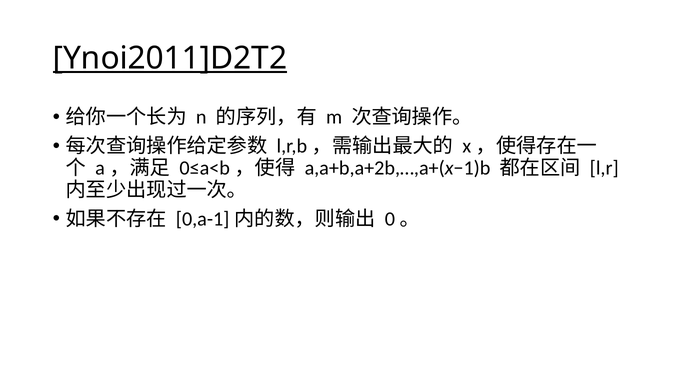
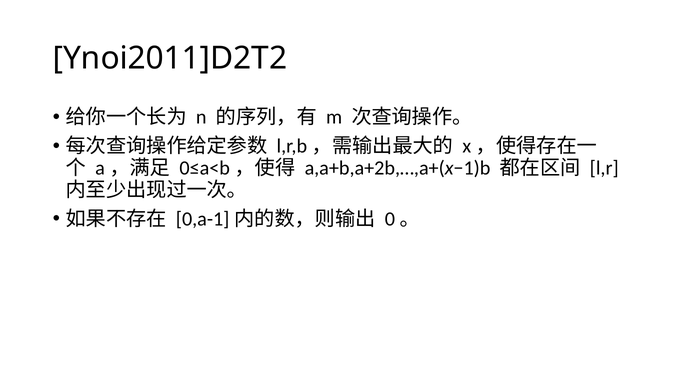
Ynoi2011]D2T2 underline: present -> none (170, 58)
